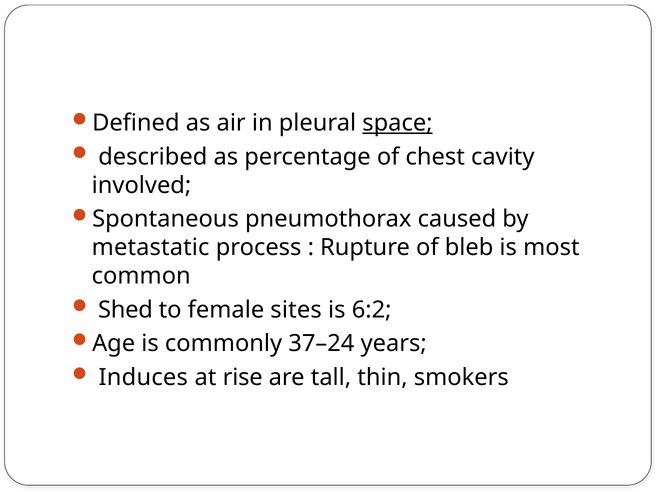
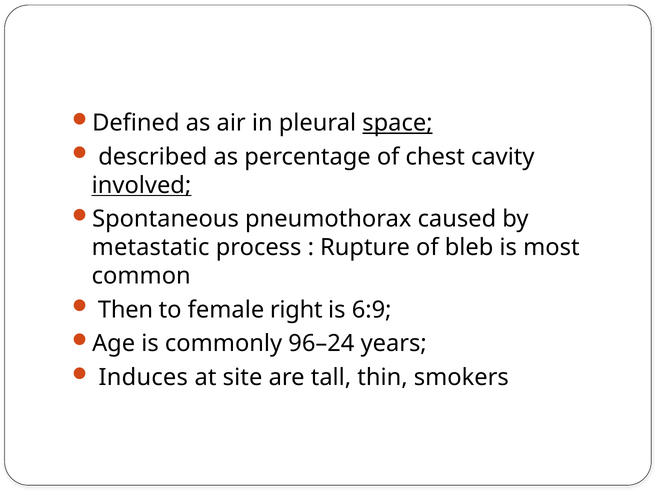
involved underline: none -> present (142, 185)
Shed: Shed -> Then (125, 310)
sites: sites -> right (296, 310)
6:2: 6:2 -> 6:9 (372, 310)
37–24: 37–24 -> 96–24 (321, 344)
rise: rise -> site (243, 377)
